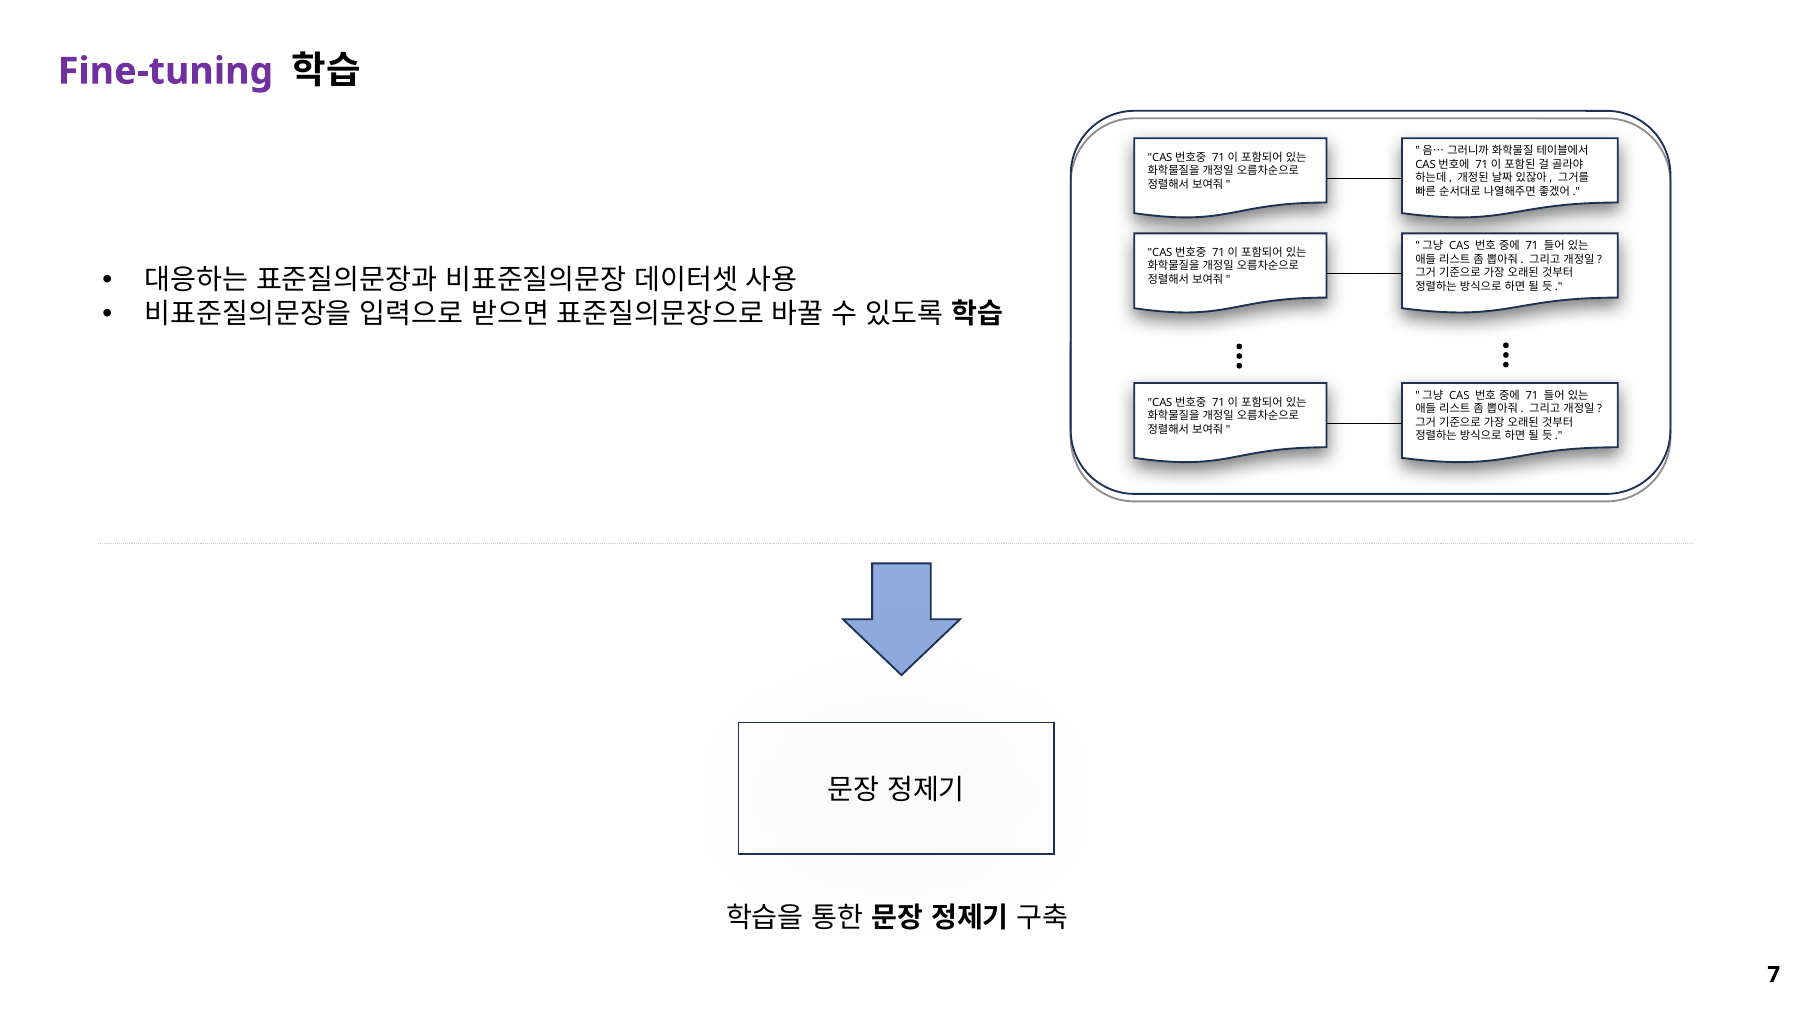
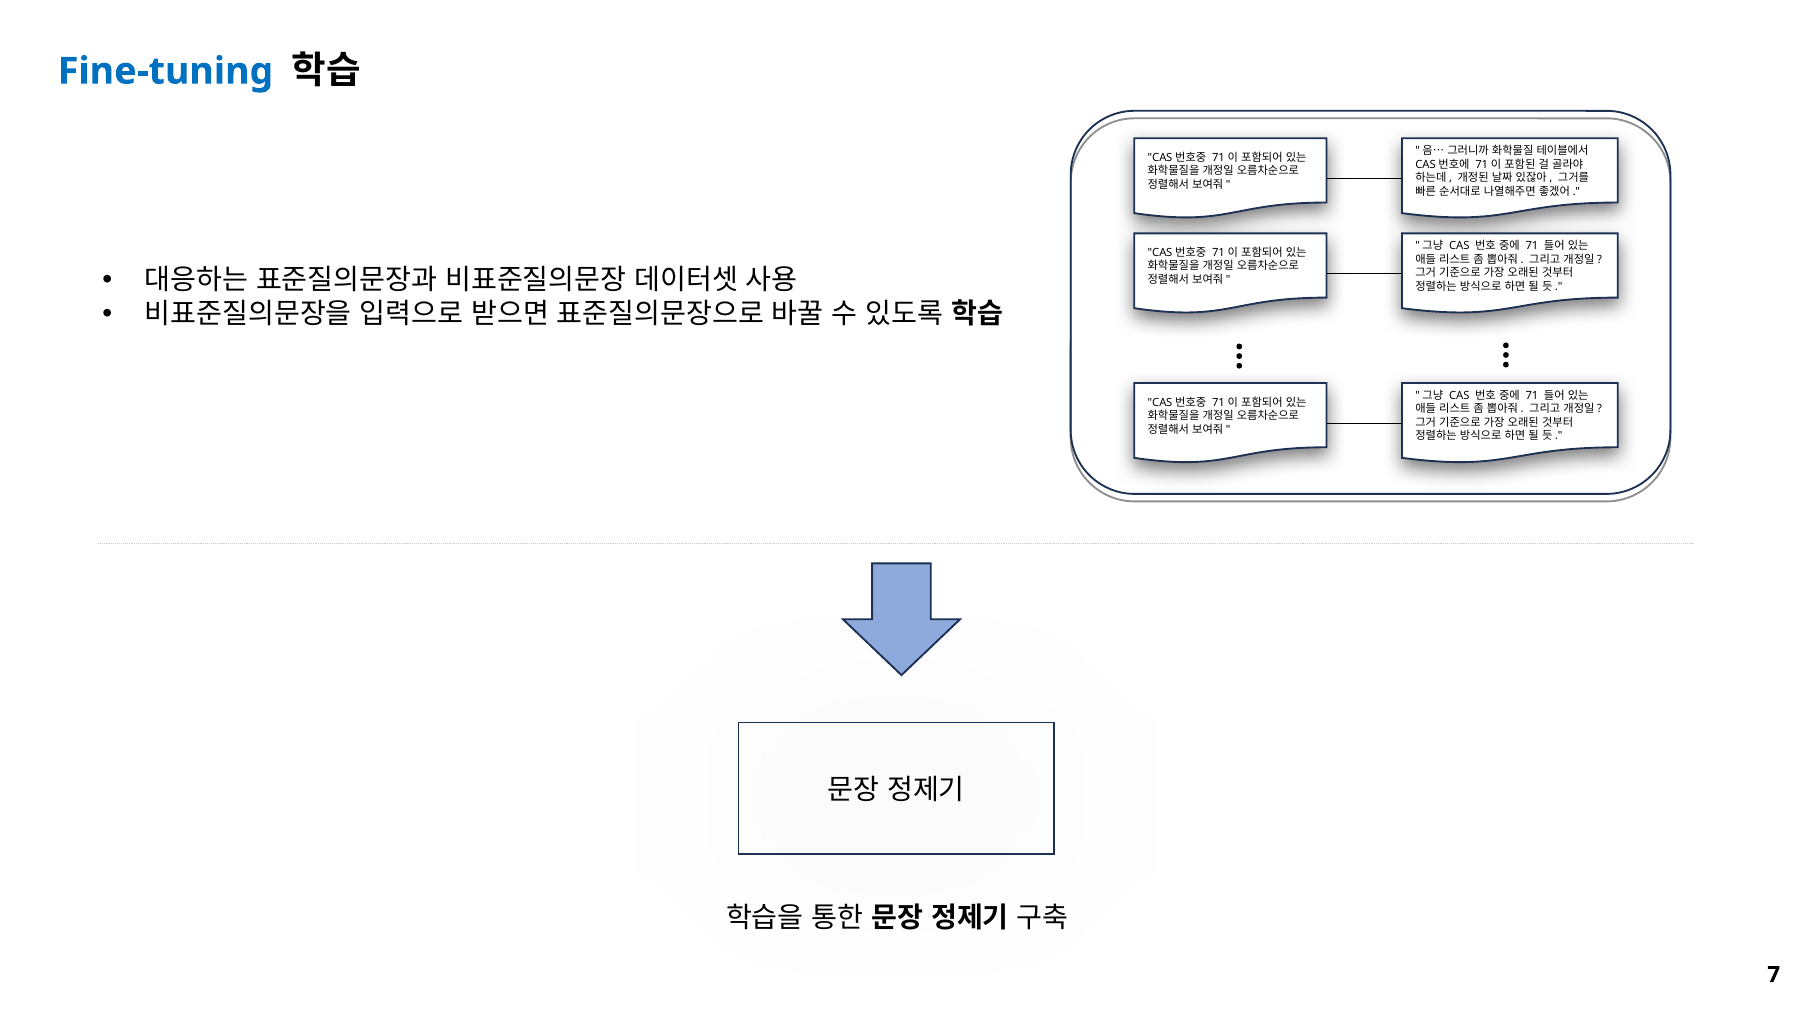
Fine-tuning colour: purple -> blue (166, 71)
